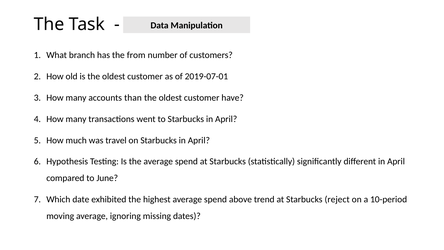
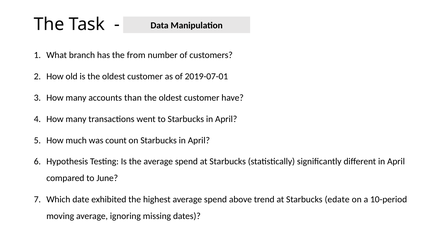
travel: travel -> count (116, 140)
reject: reject -> edate (337, 199)
